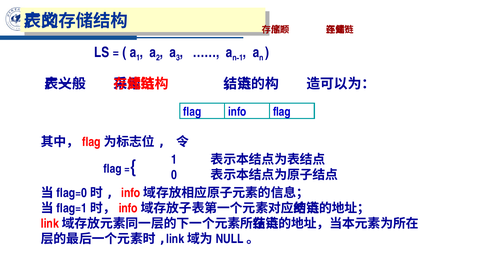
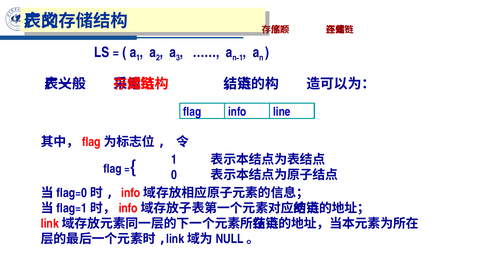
info flag: flag -> line (282, 112)
